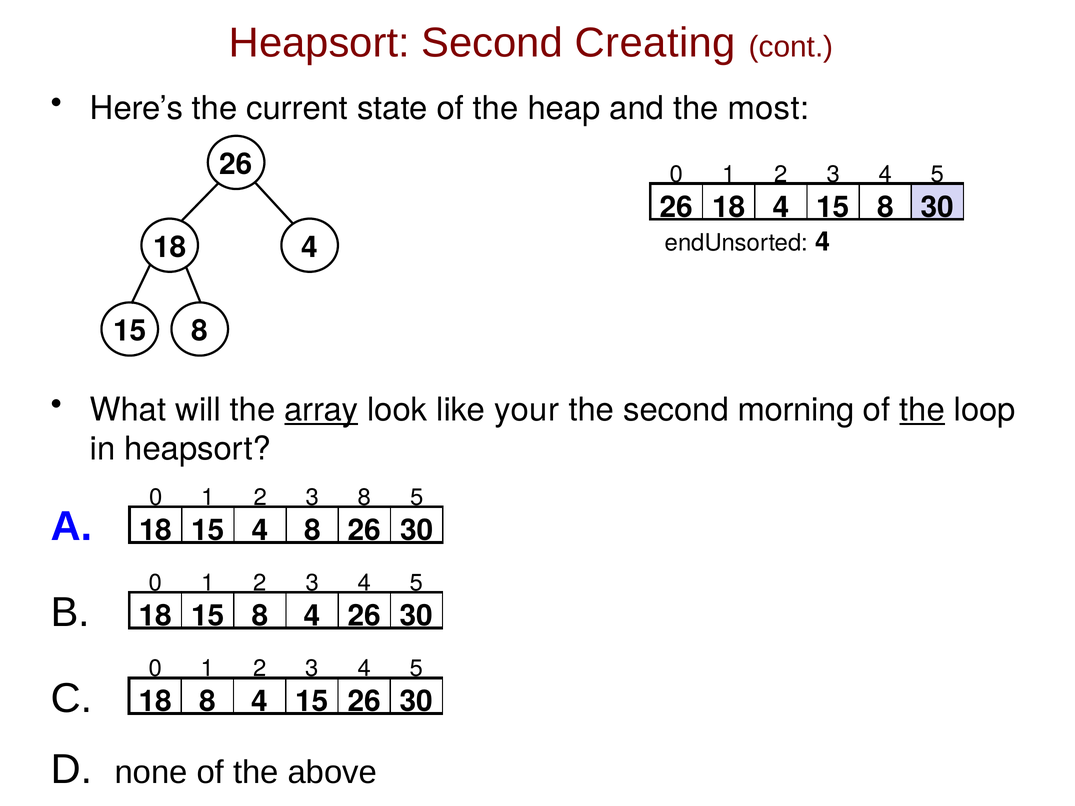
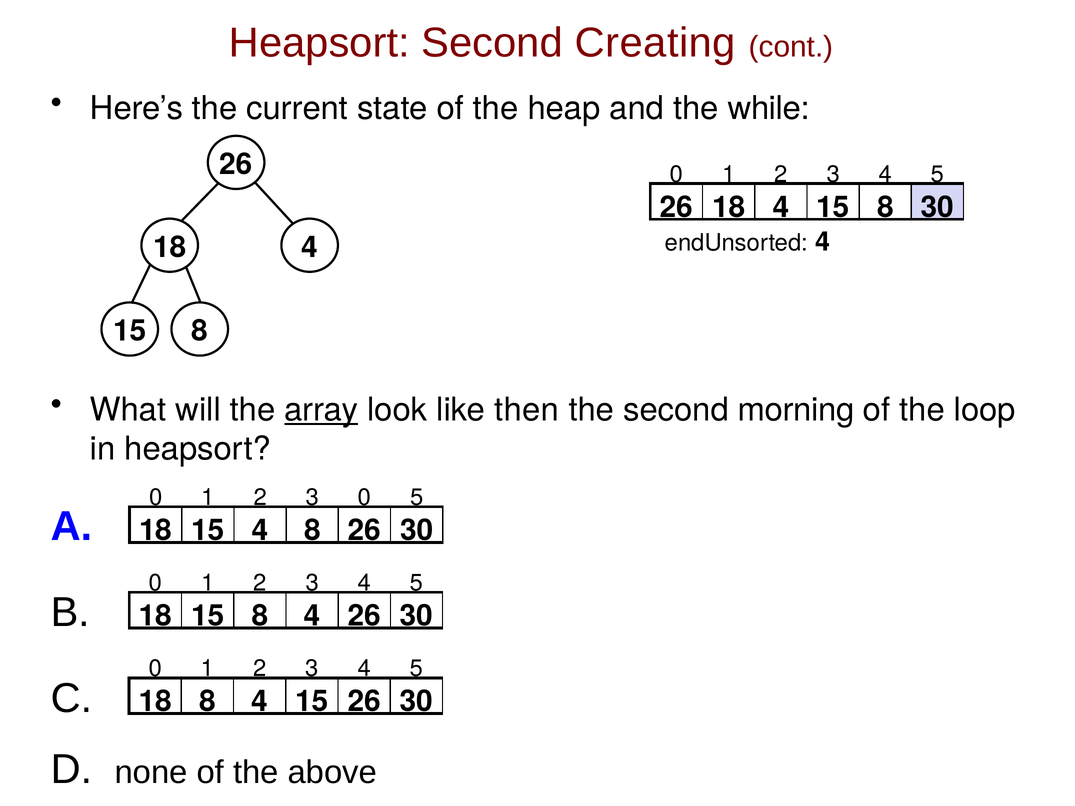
most: most -> while (769, 108)
your: your -> then (527, 410)
the underline: present -> none (922, 410)
3 8: 8 -> 0 (365, 498)
